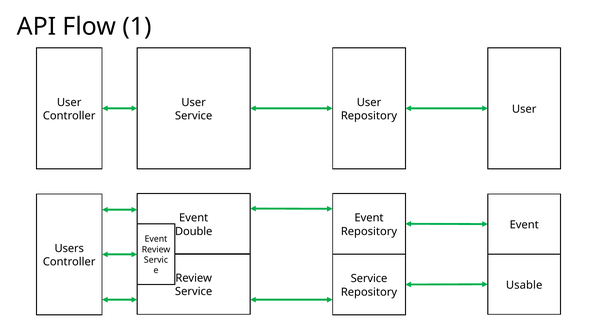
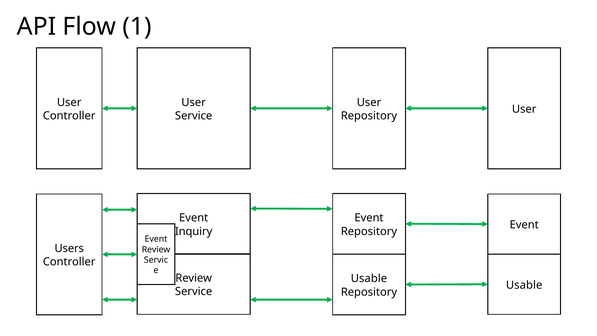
Double: Double -> Inquiry (194, 231)
Service: Service -> Usable (369, 278)
